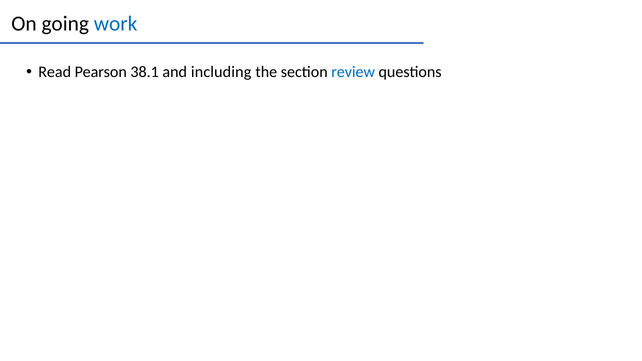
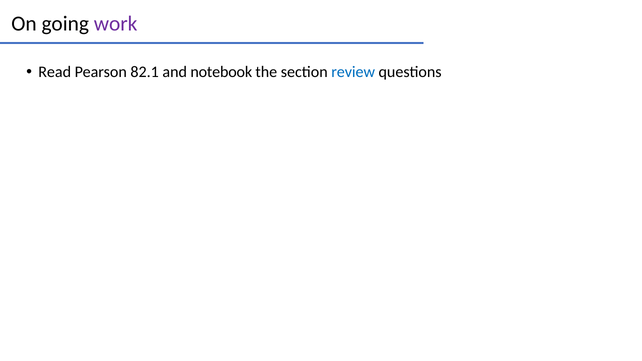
work colour: blue -> purple (116, 24)
38.1: 38.1 -> 82.1 (145, 72)
including: including -> notebook (221, 72)
